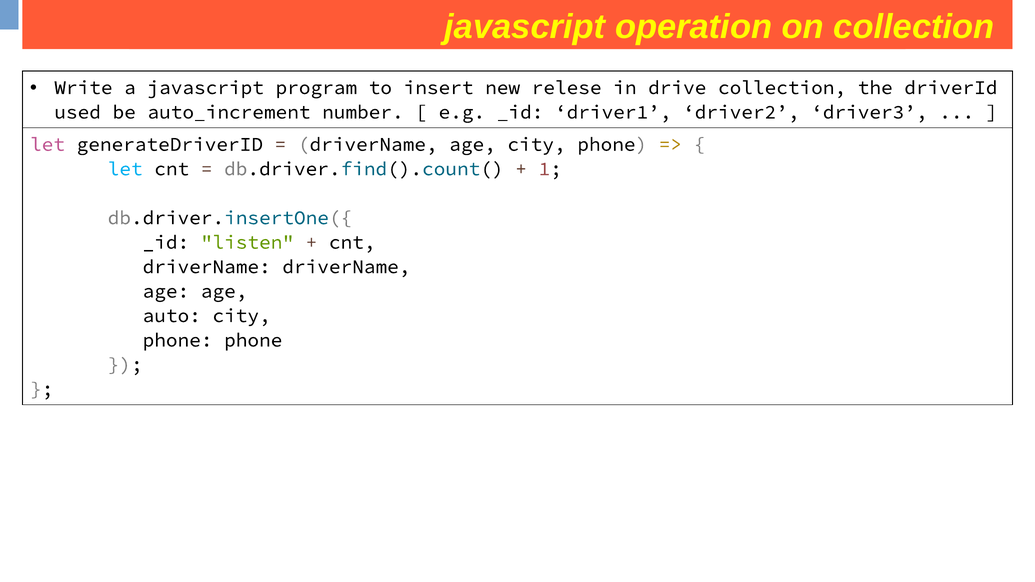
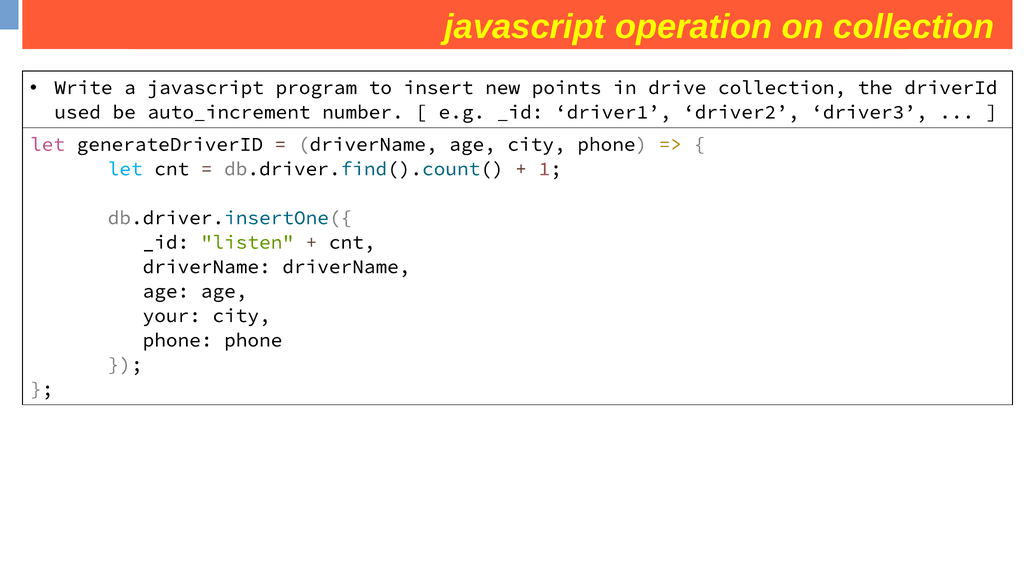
relese: relese -> points (567, 88)
auto: auto -> your (172, 316)
